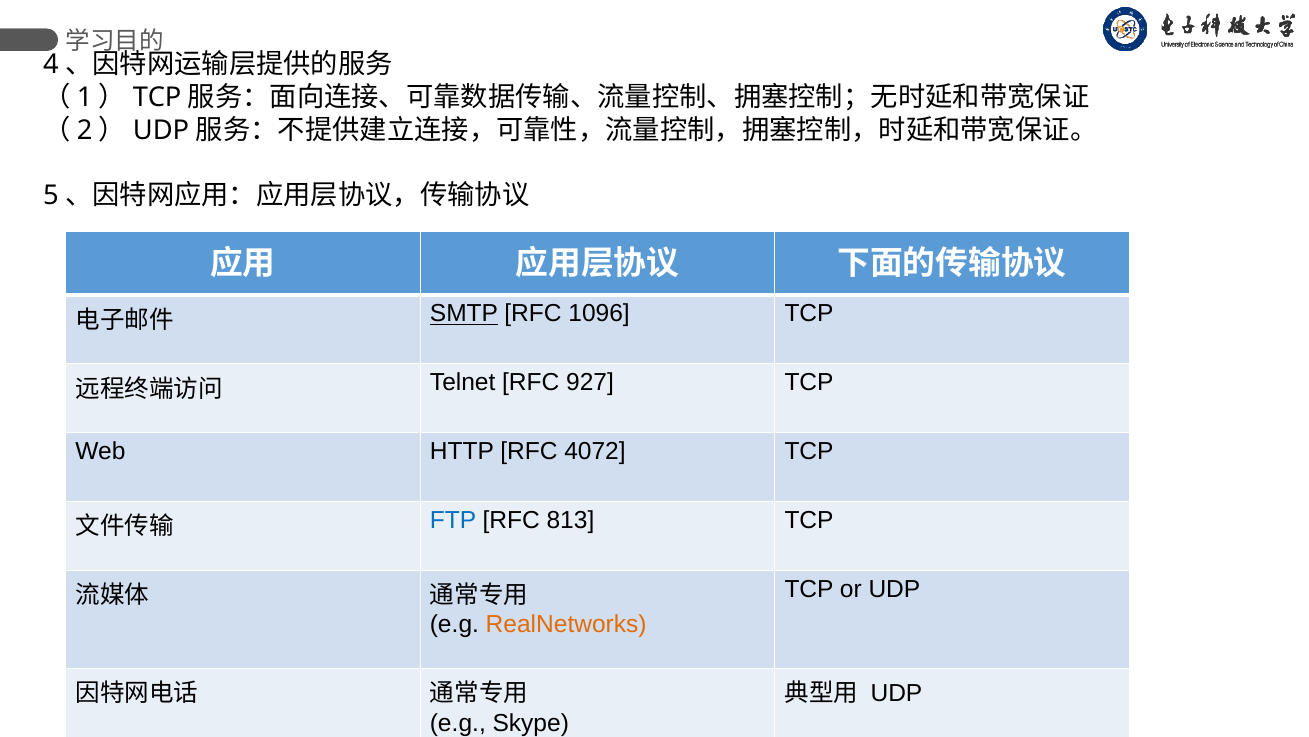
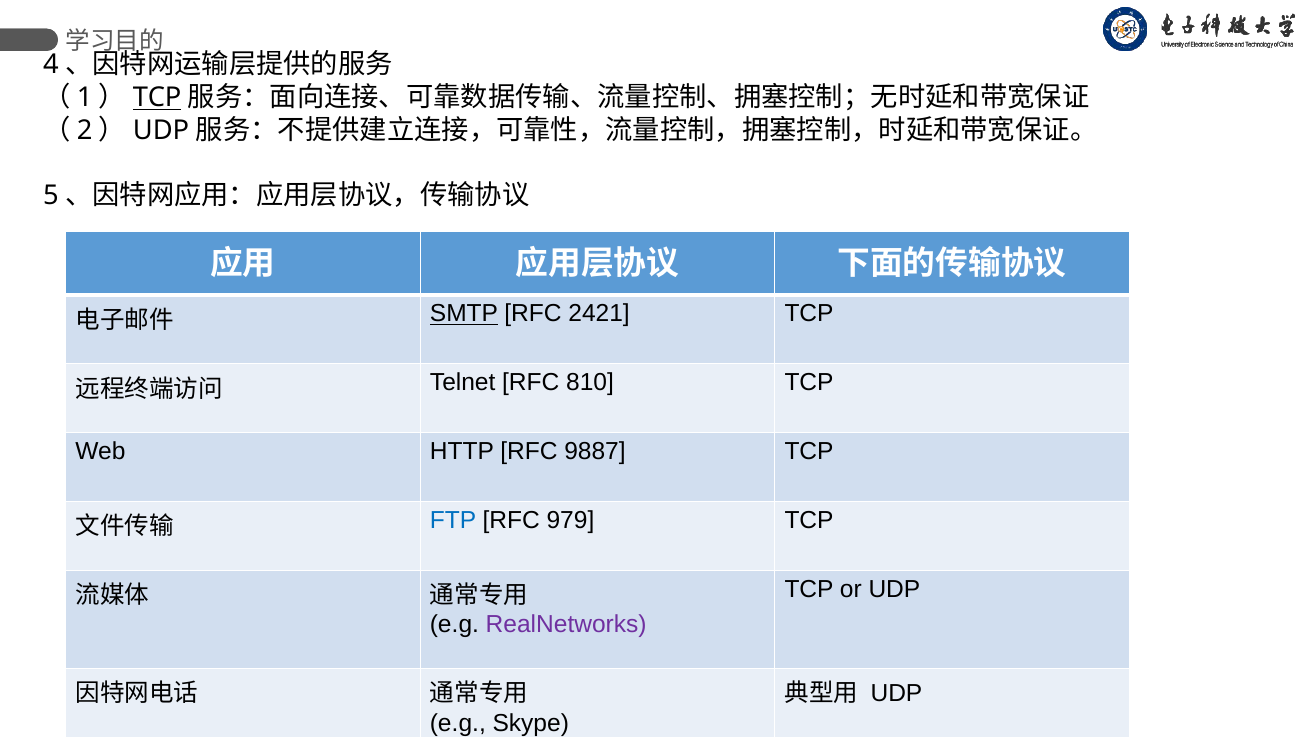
TCP underline: none -> present (157, 98)
1096: 1096 -> 2421 (599, 314)
927: 927 -> 810 (590, 382)
4072: 4072 -> 9887 (595, 451)
813: 813 -> 979 (570, 520)
RealNetworks colour: orange -> purple (566, 624)
